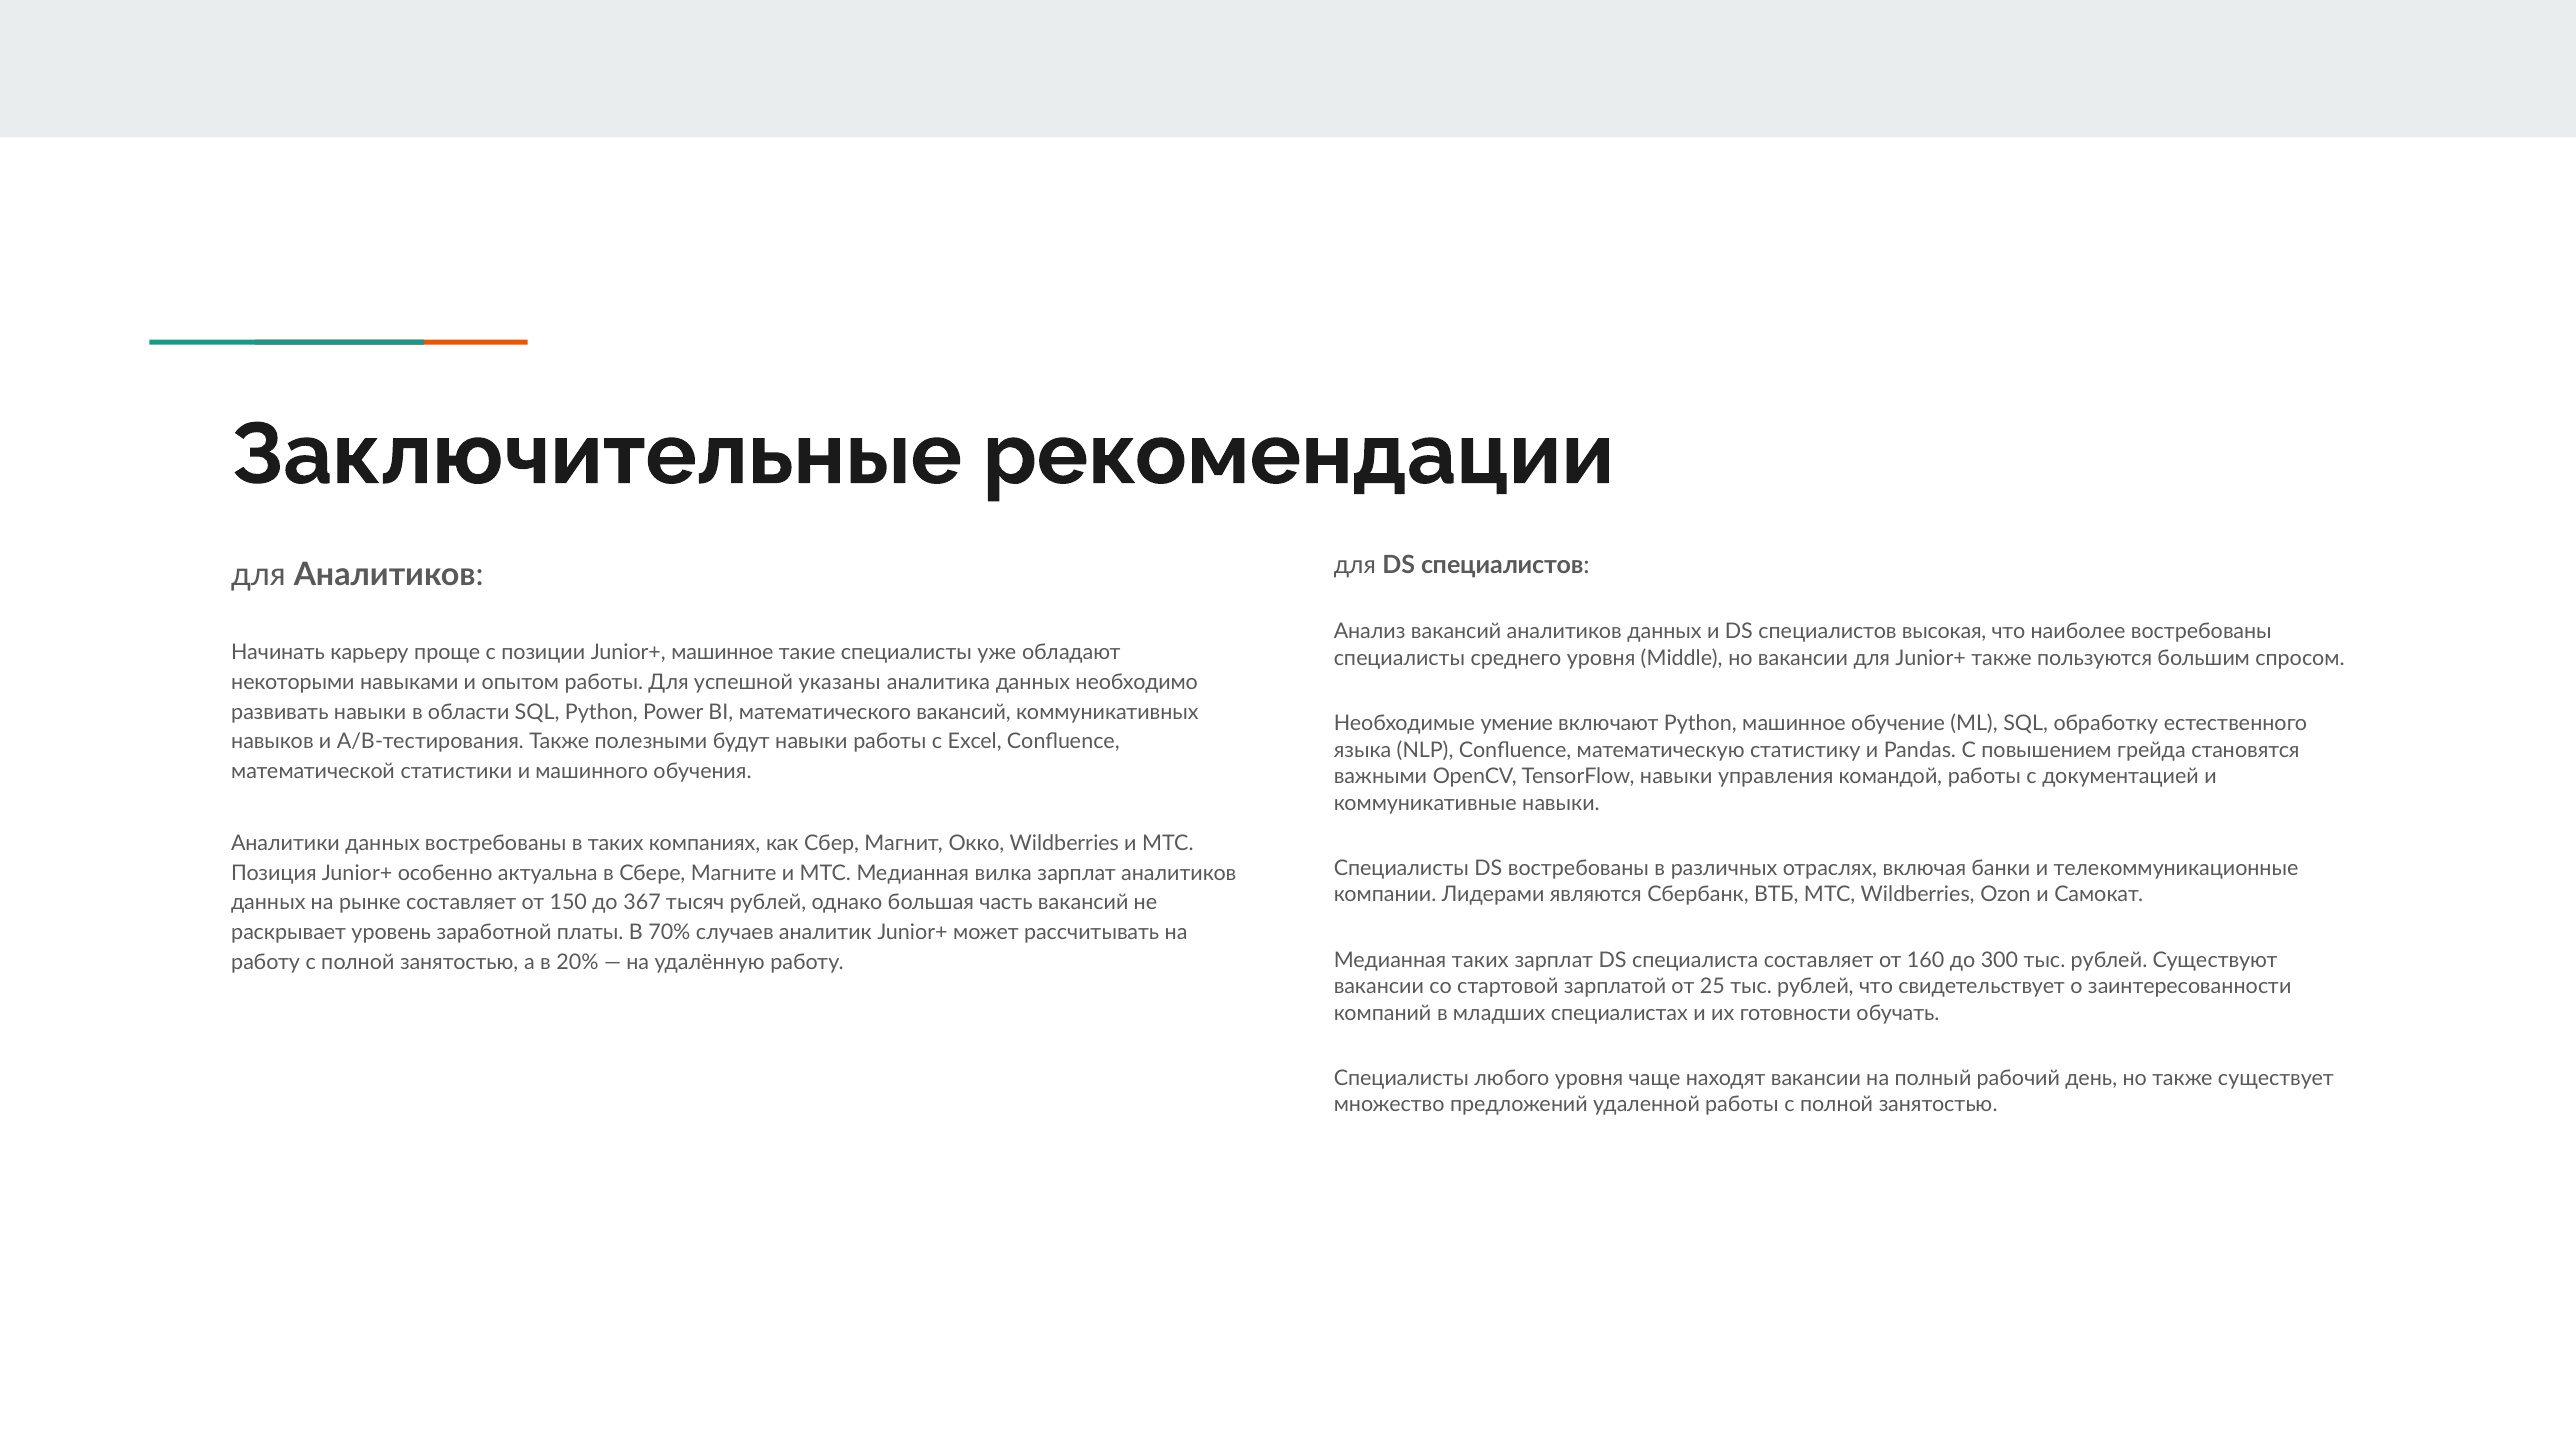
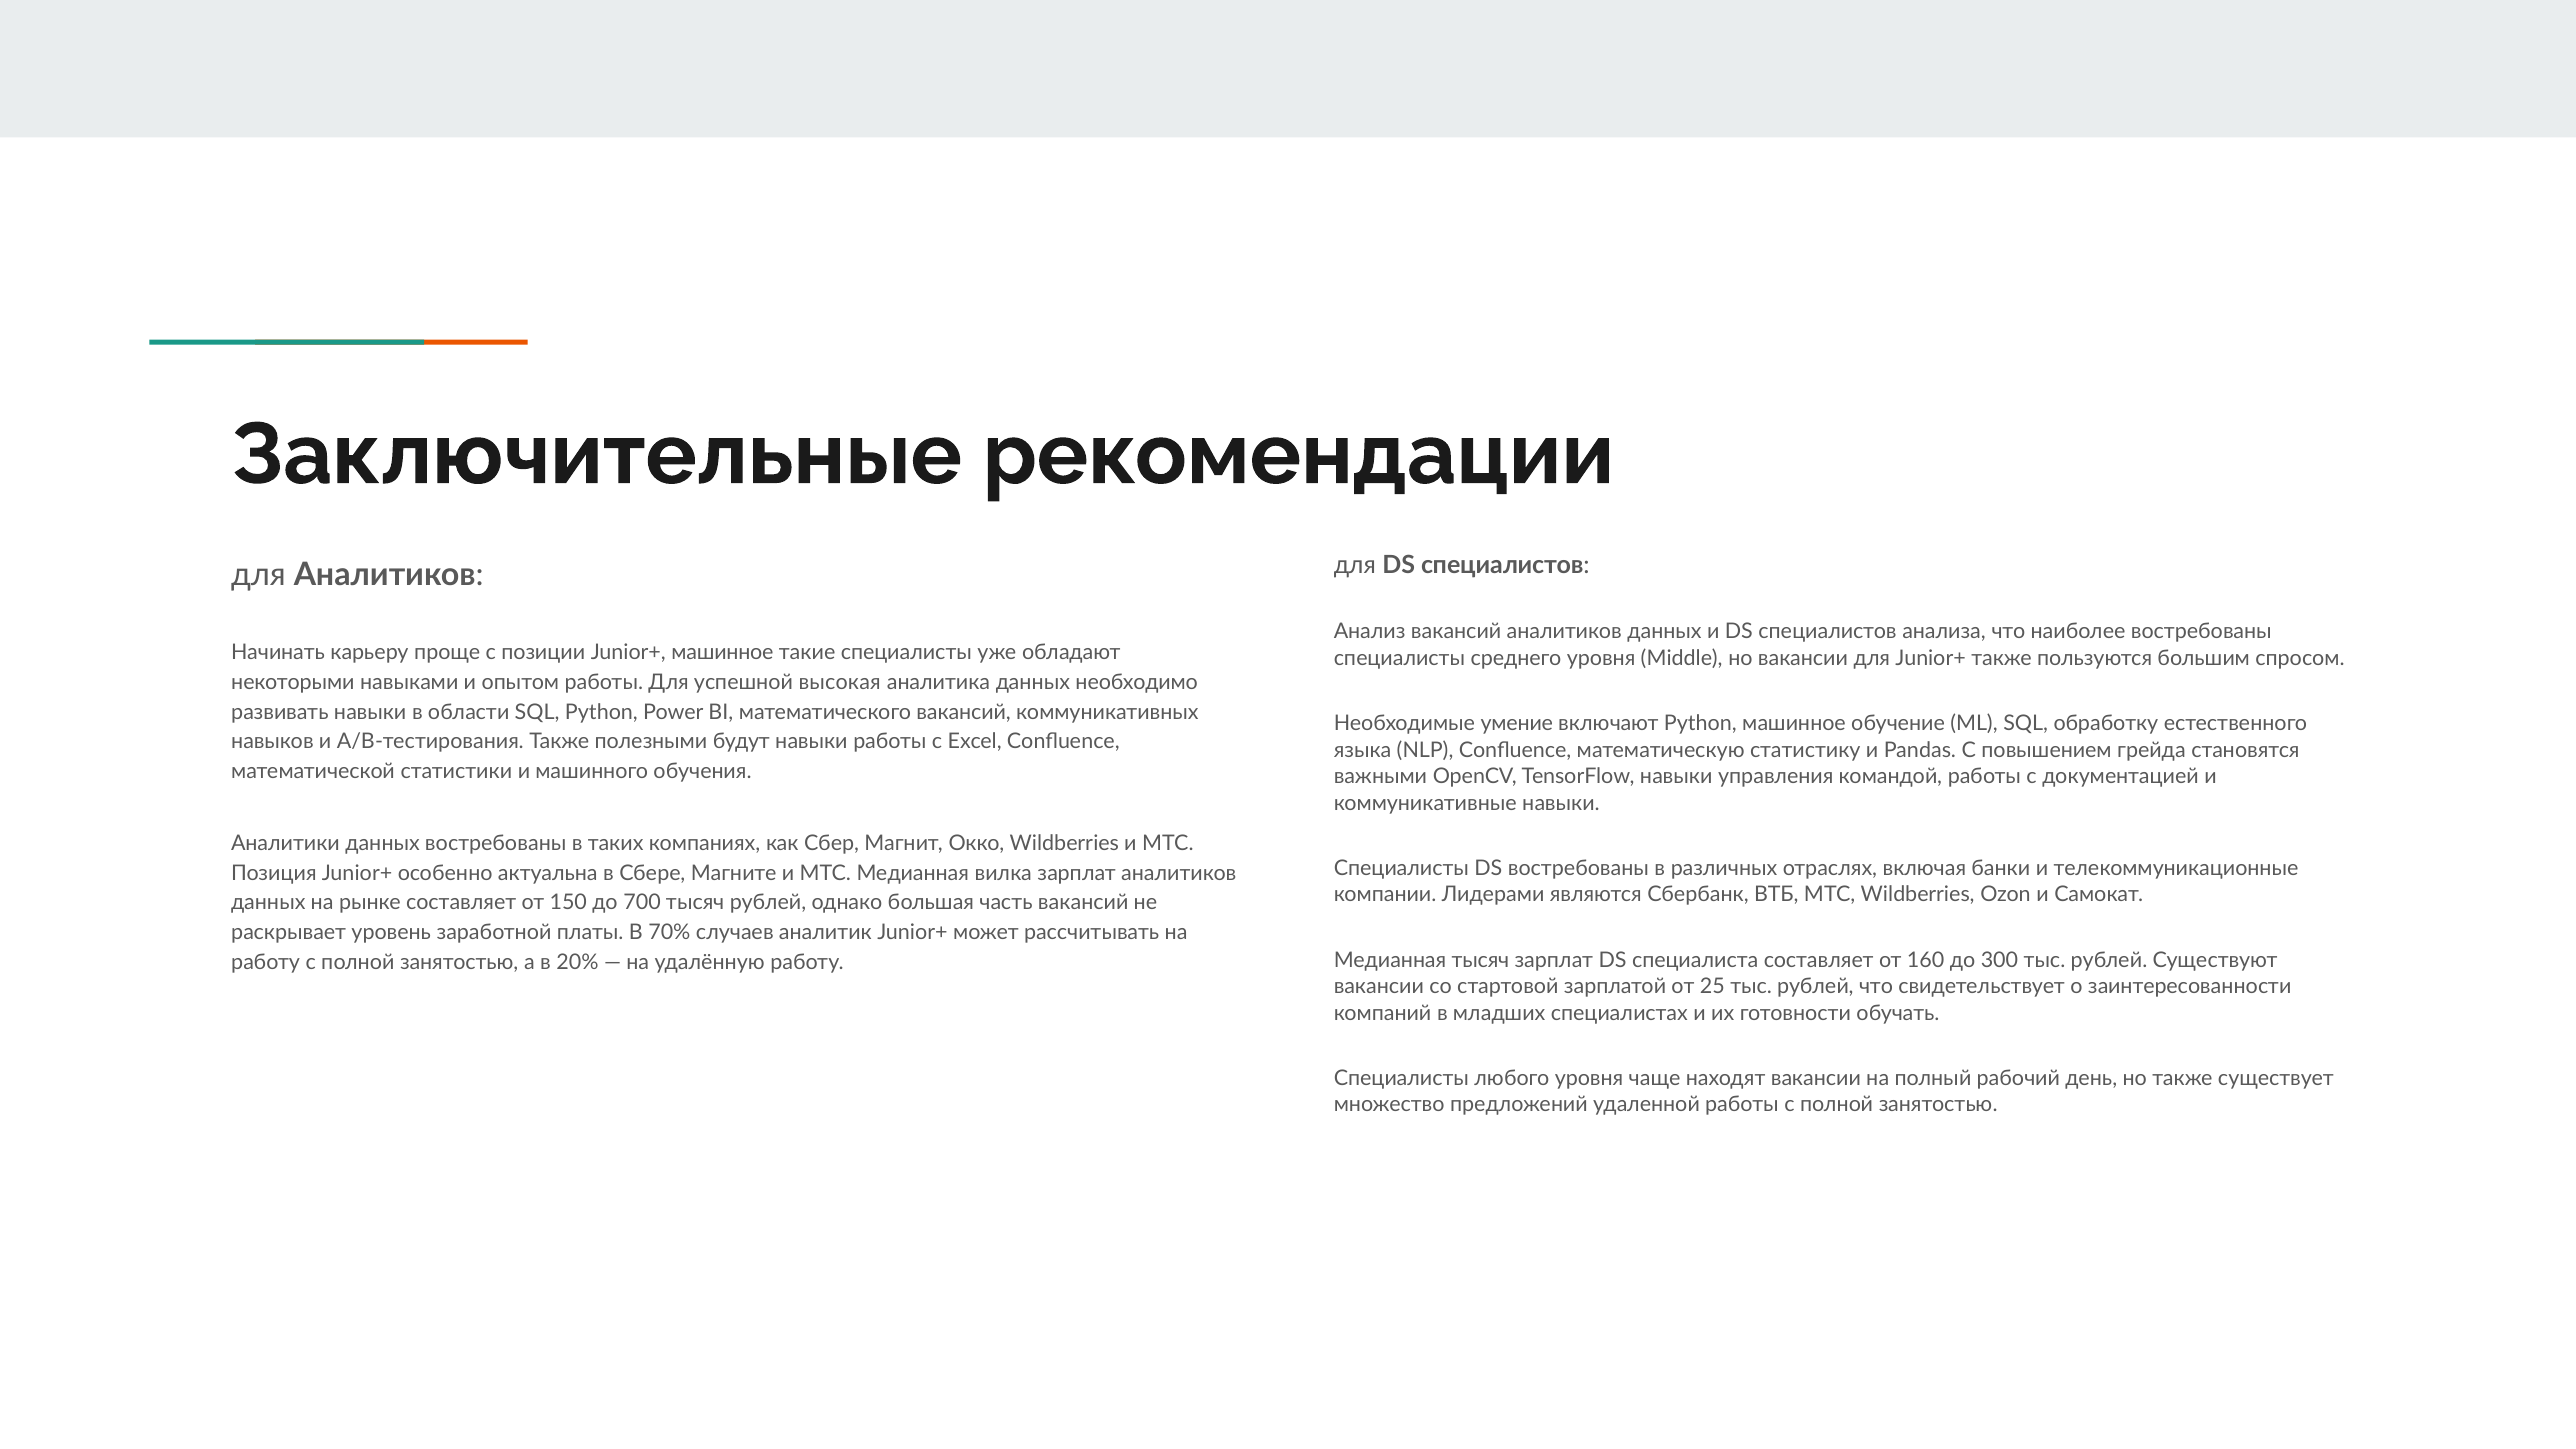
высокая: высокая -> анализа (1944, 632)
указаны: указаны -> высокая (840, 682)
367: 367 -> 700 (642, 903)
Медианная таких: таких -> тысяч (1480, 960)
